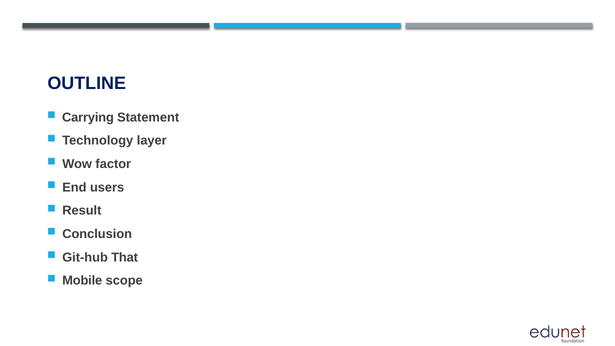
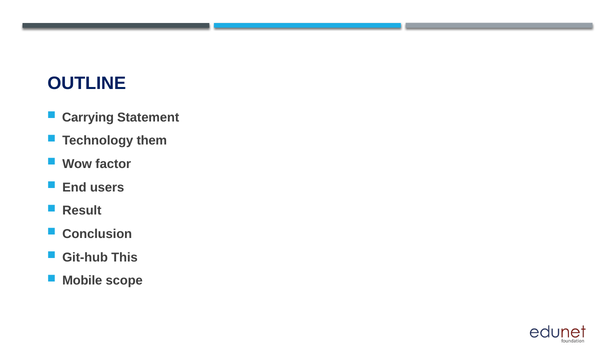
layer: layer -> them (152, 141)
That: That -> This (125, 257)
